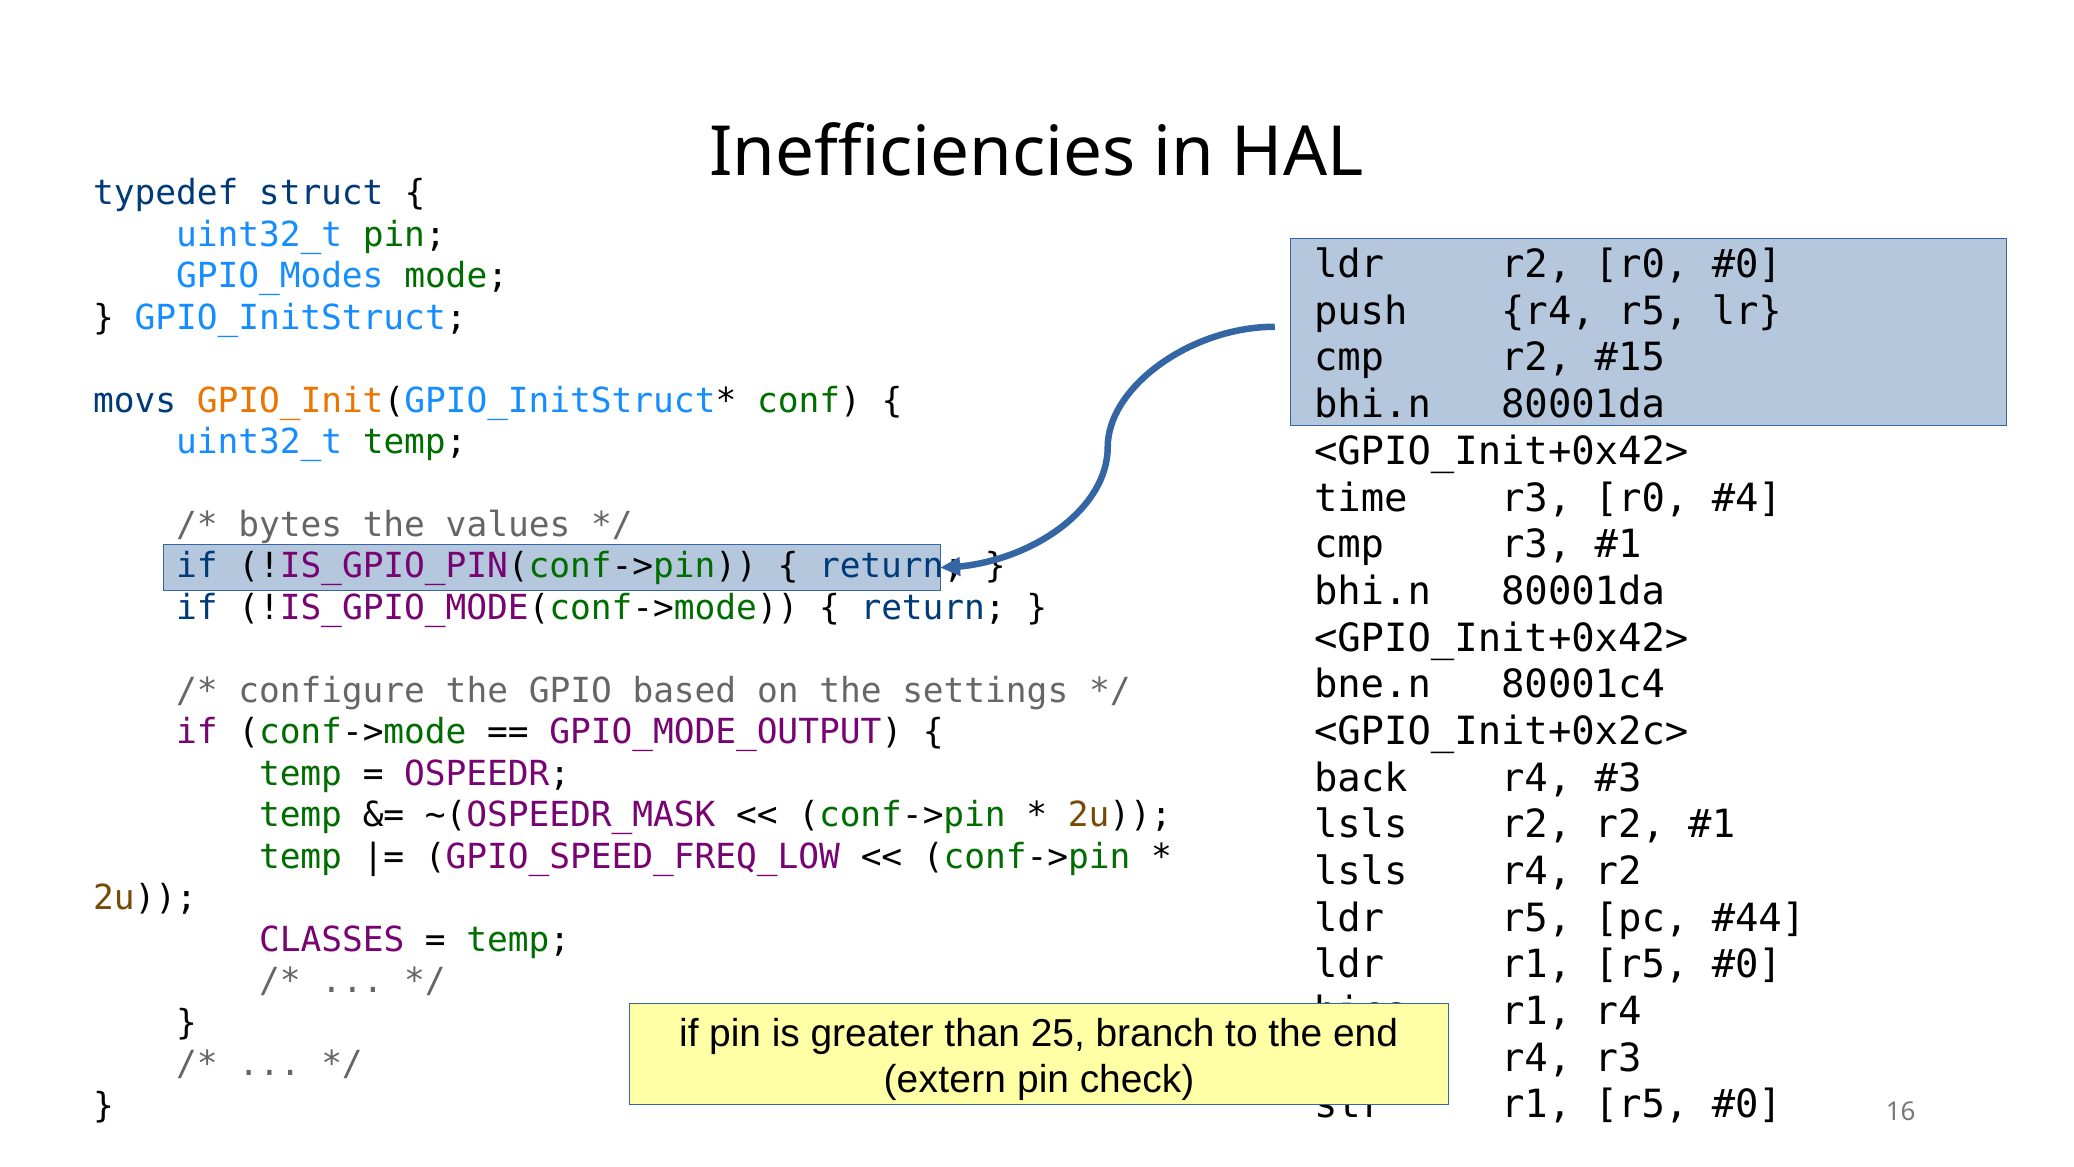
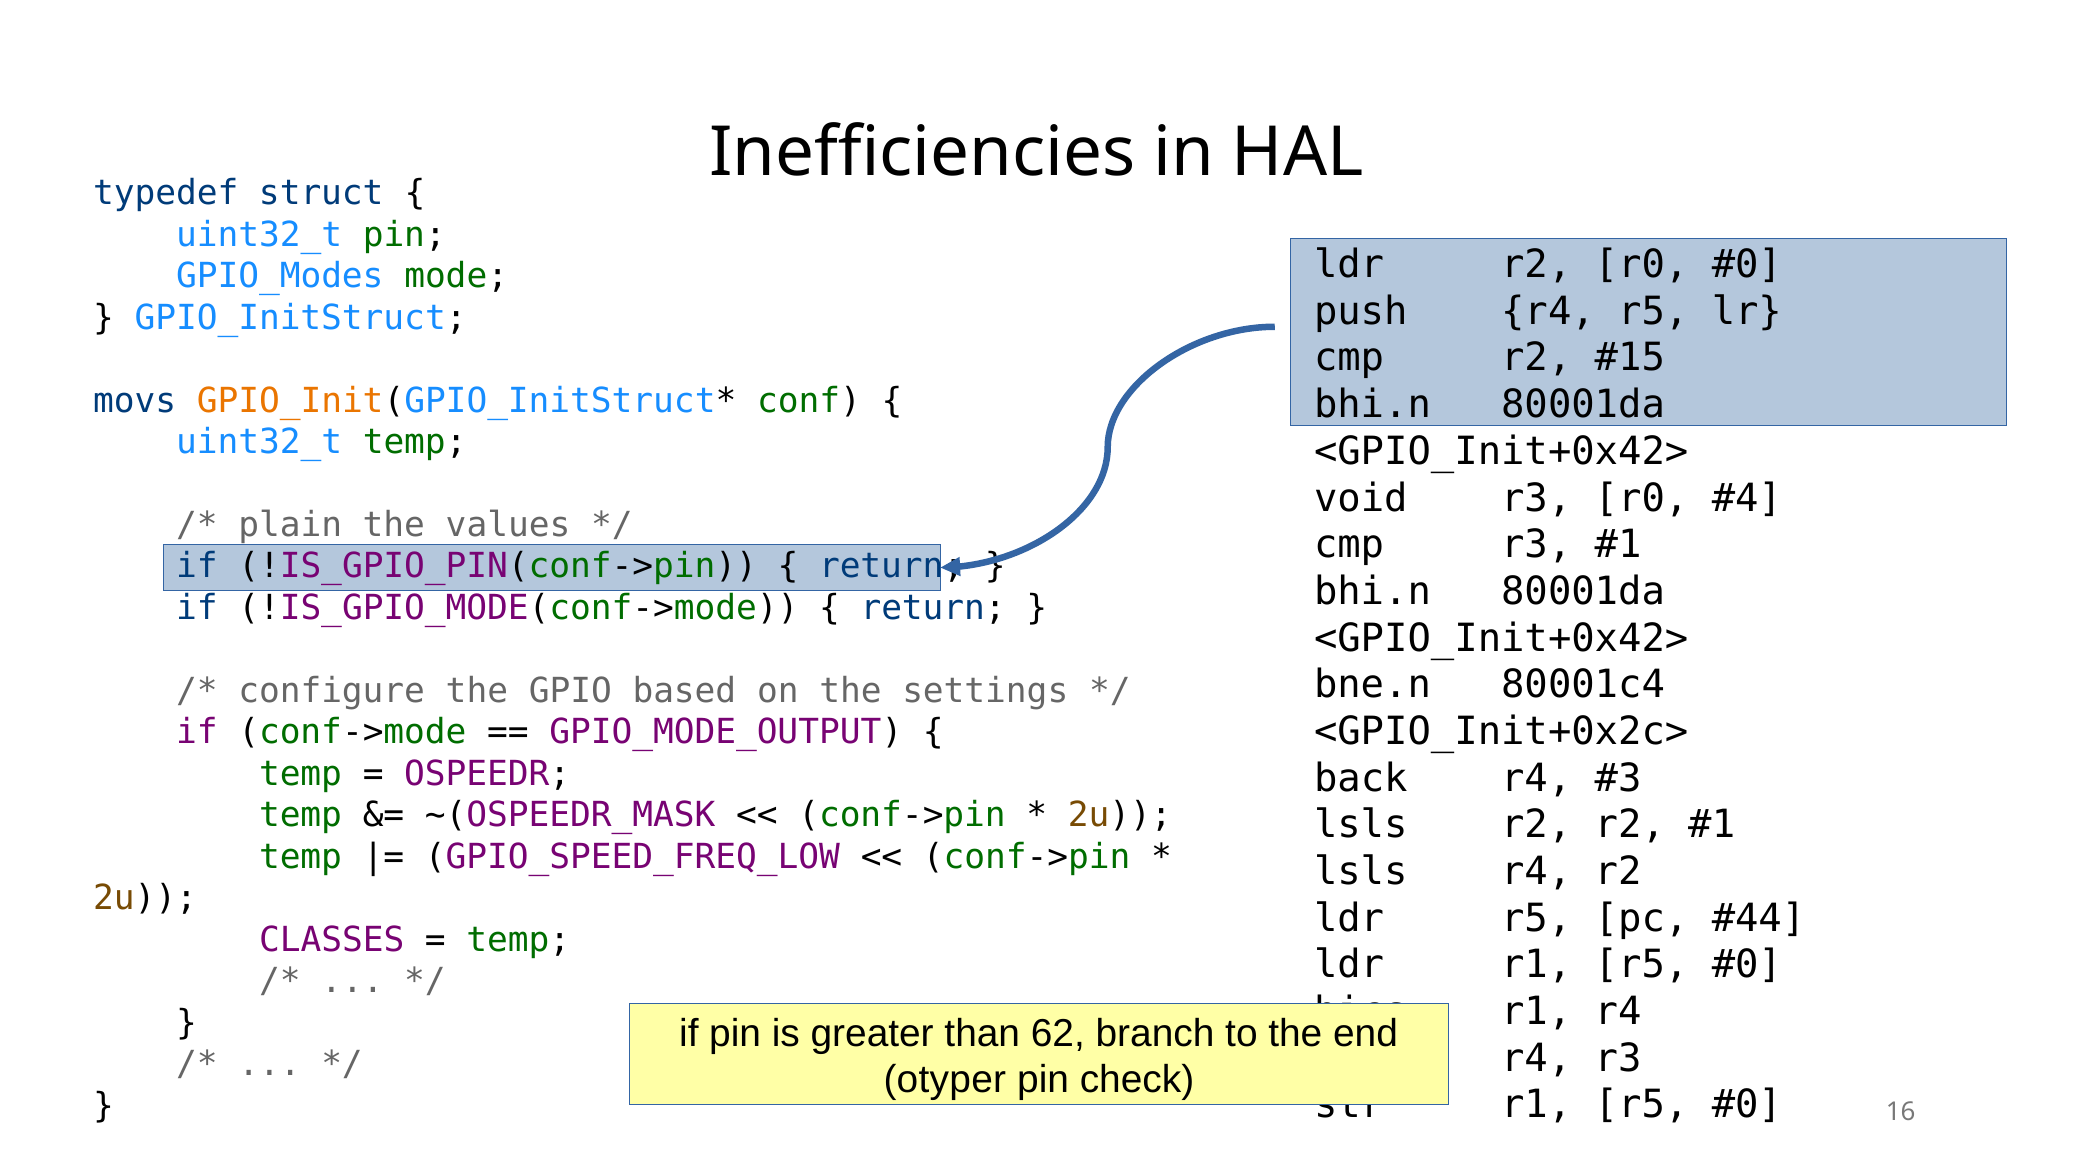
time: time -> void (1361, 498)
bytes: bytes -> plain (290, 525)
25: 25 -> 62 (1058, 1033)
extern: extern -> otyper (945, 1080)
